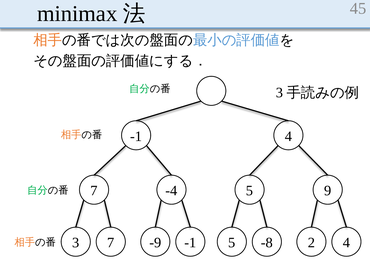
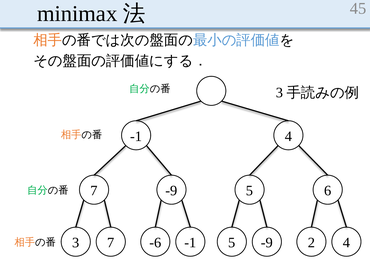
7 -4: -4 -> -9 (171, 191)
9: 9 -> 6 (328, 191)
-9: -9 -> -6 (155, 243)
-8: -8 -> -9 (267, 243)
